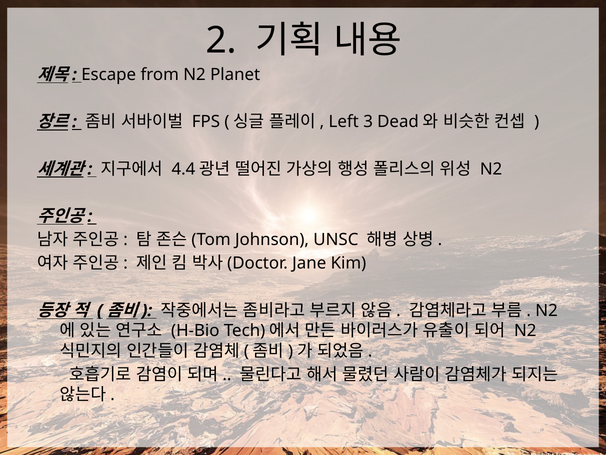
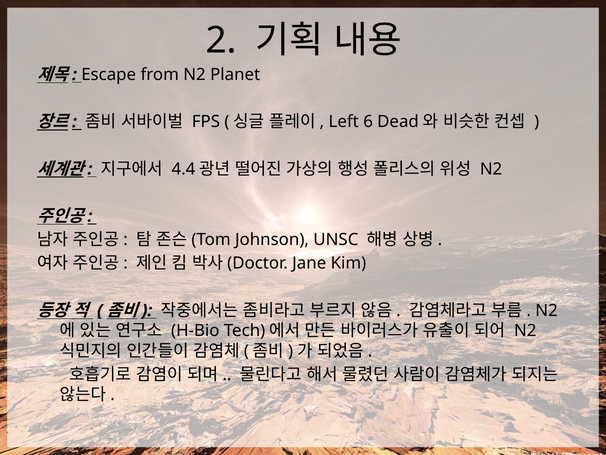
3: 3 -> 6 (368, 122)
